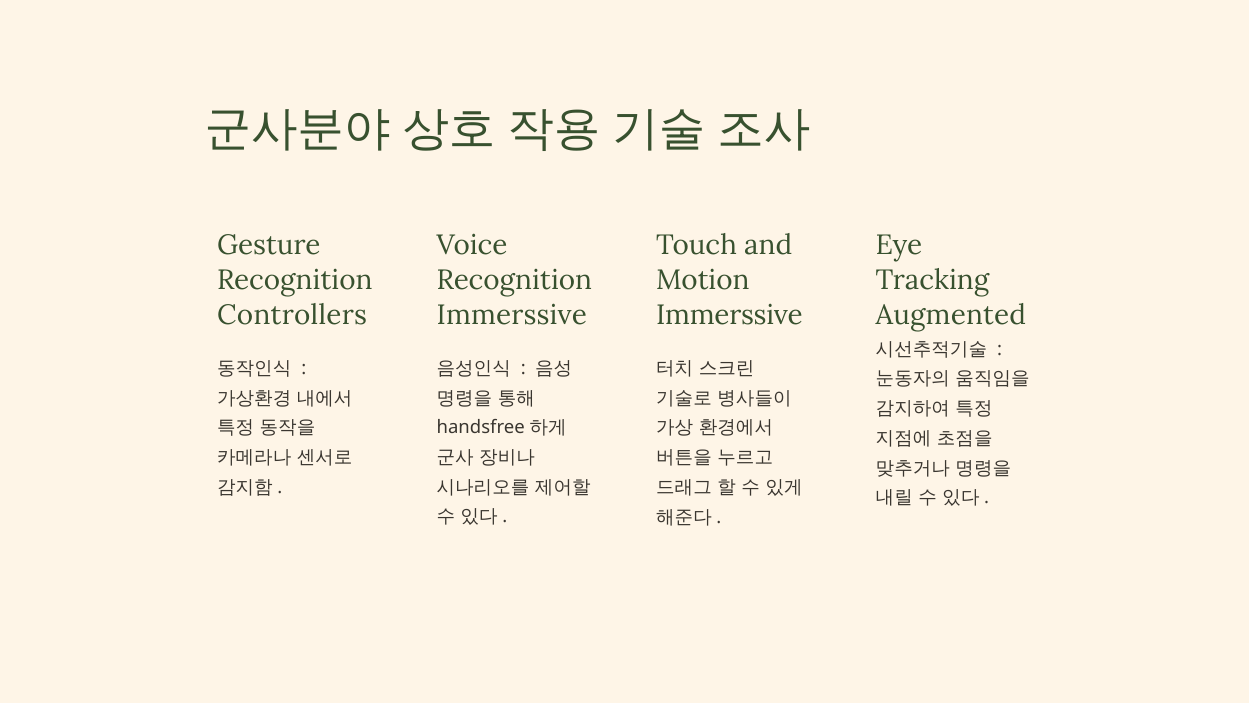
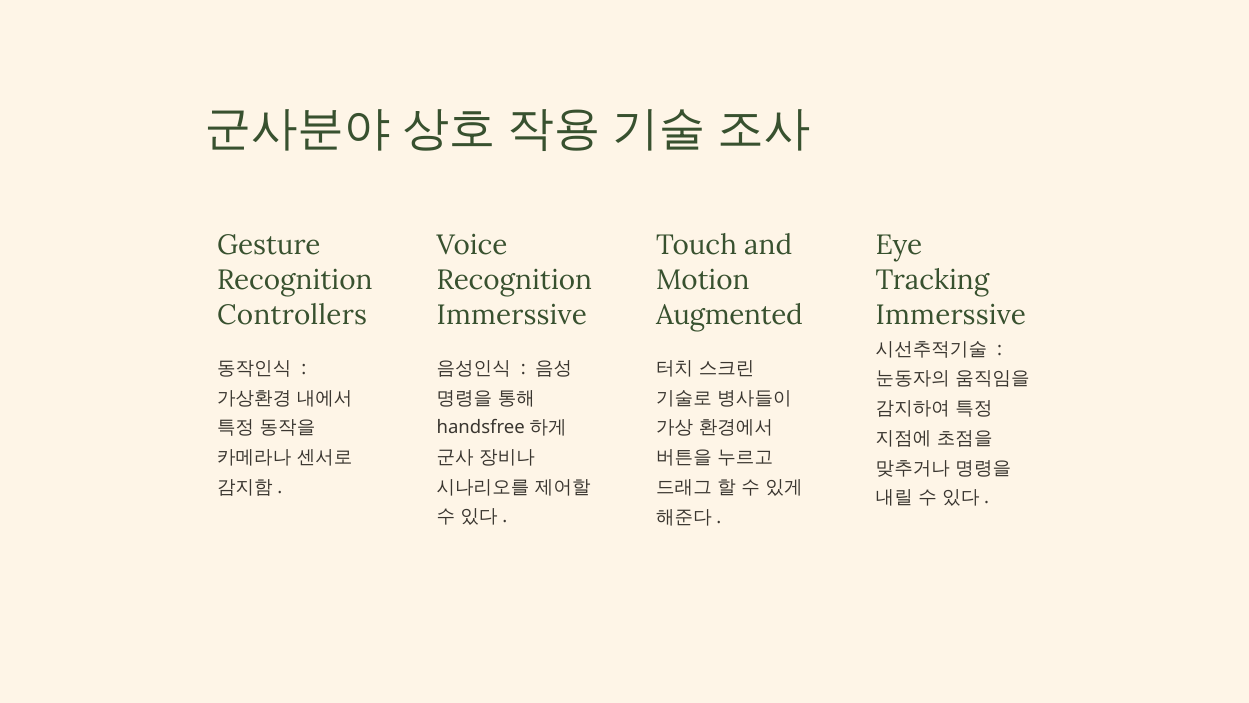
Immerssive: Immerssive -> Augmented (729, 315)
Augmented: Augmented -> Immerssive (951, 315)
